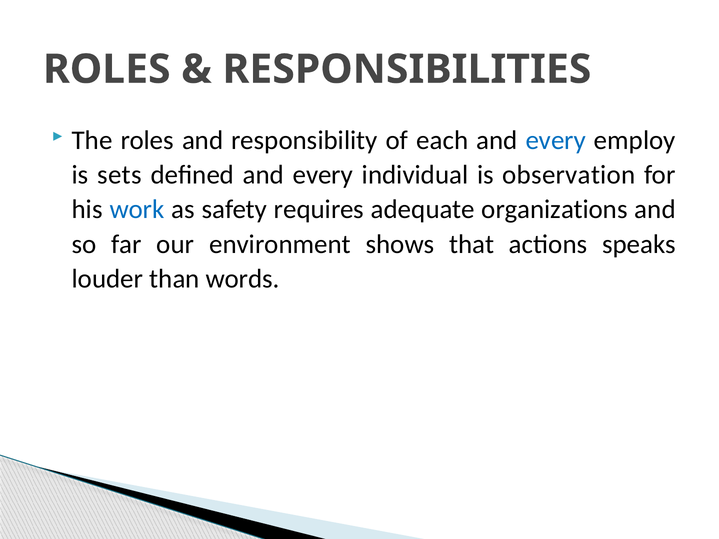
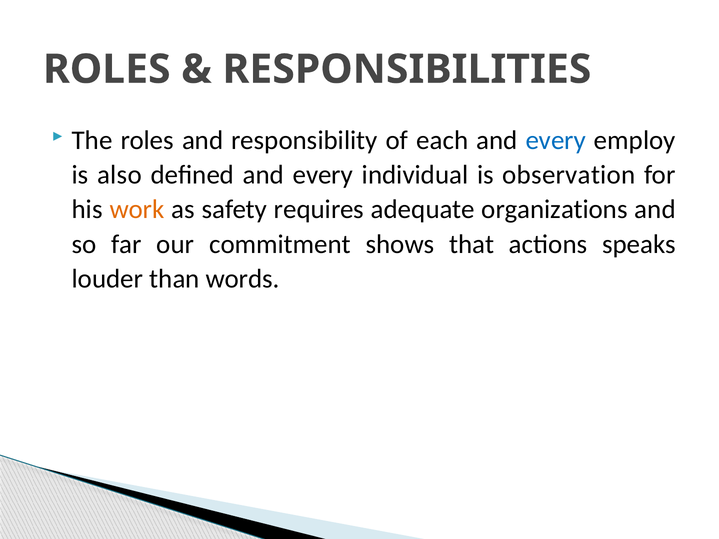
sets: sets -> also (120, 175)
work colour: blue -> orange (137, 210)
environment: environment -> commitment (280, 244)
